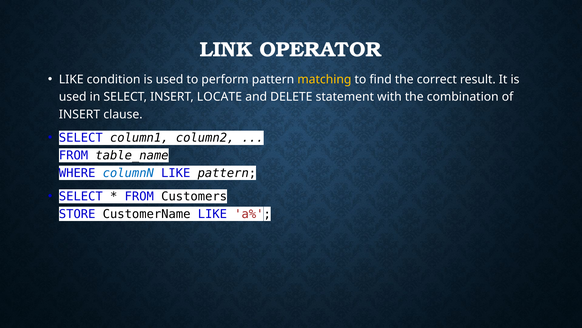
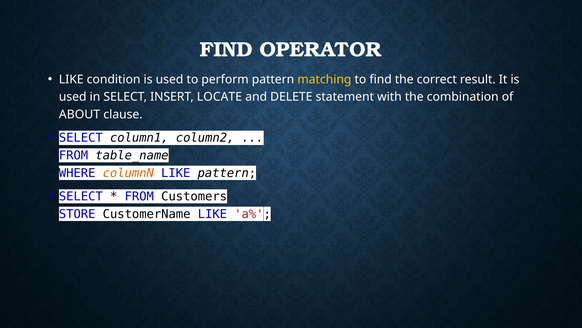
LINK: LINK -> FIND (226, 50)
INSERT: INSERT -> ABOUT (79, 114)
columnN colour: blue -> orange (128, 173)
